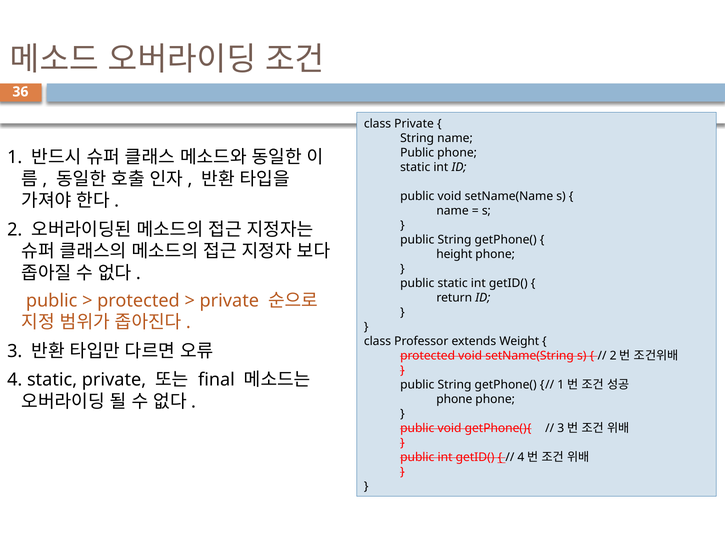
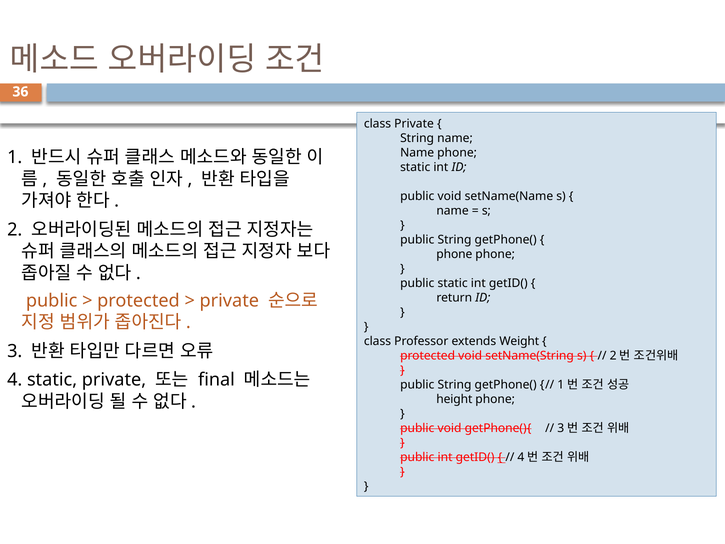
Public: Public -> Name (417, 153)
height: height -> phone (454, 254)
phone: phone -> height (454, 399)
